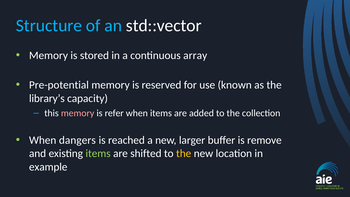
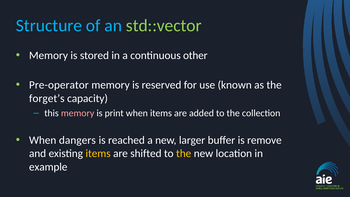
std::vector colour: white -> light green (164, 26)
array: array -> other (195, 55)
Pre-potential: Pre-potential -> Pre-operator (59, 85)
library’s: library’s -> forget’s (47, 98)
refer: refer -> print (114, 113)
items colour: light green -> yellow (98, 153)
